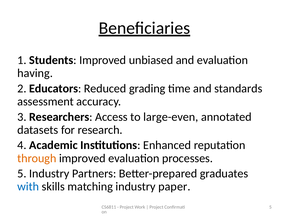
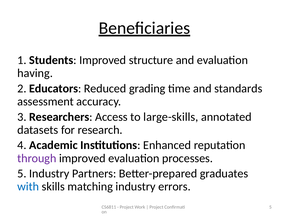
unbiased: unbiased -> structure (151, 60)
large-even: large-even -> large-skills (171, 117)
through colour: orange -> purple (37, 158)
paper: paper -> errors (174, 186)
